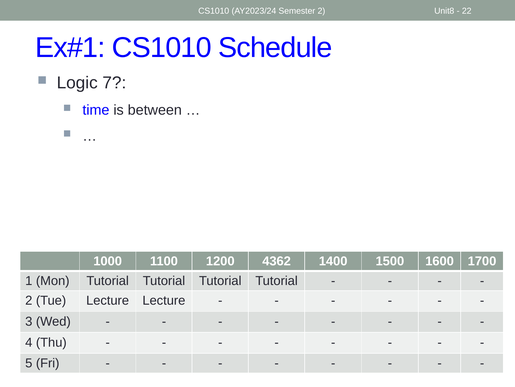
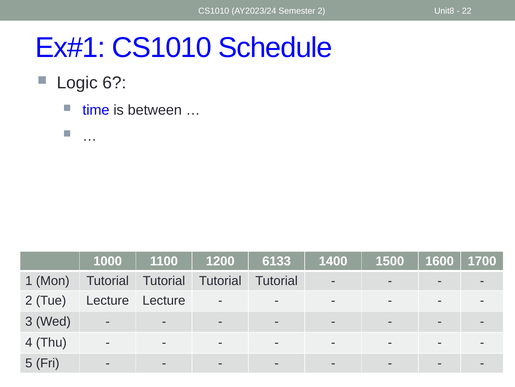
7: 7 -> 6 (114, 83)
4362: 4362 -> 6133 (277, 261)
